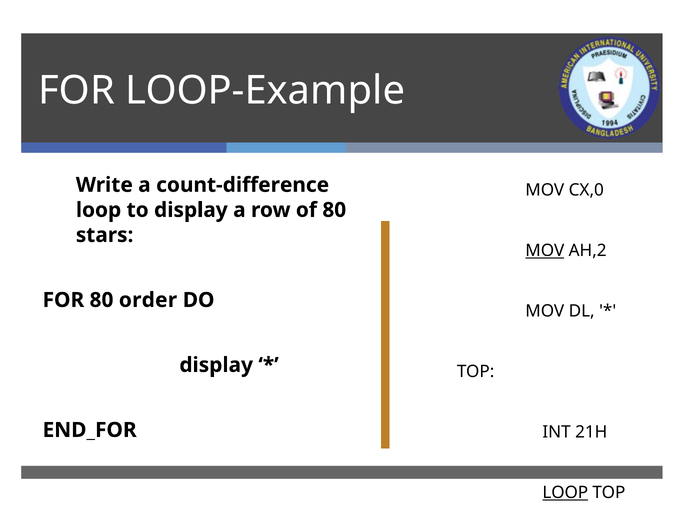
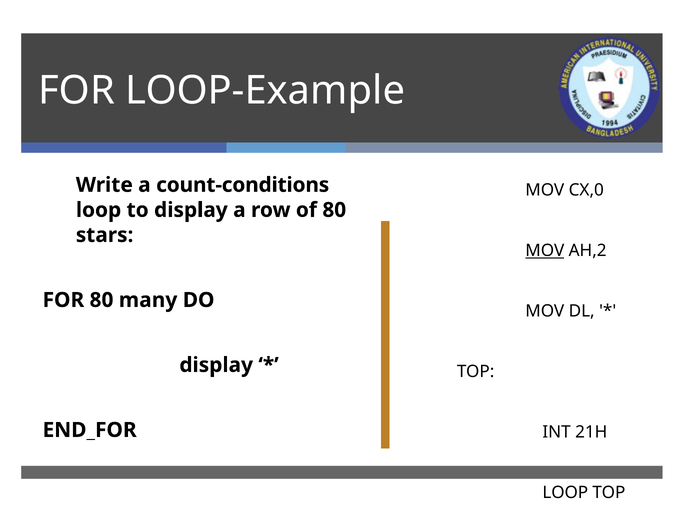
count-difference: count-difference -> count-conditions (243, 185)
order: order -> many (148, 300)
LOOP underline: present -> none (565, 492)
